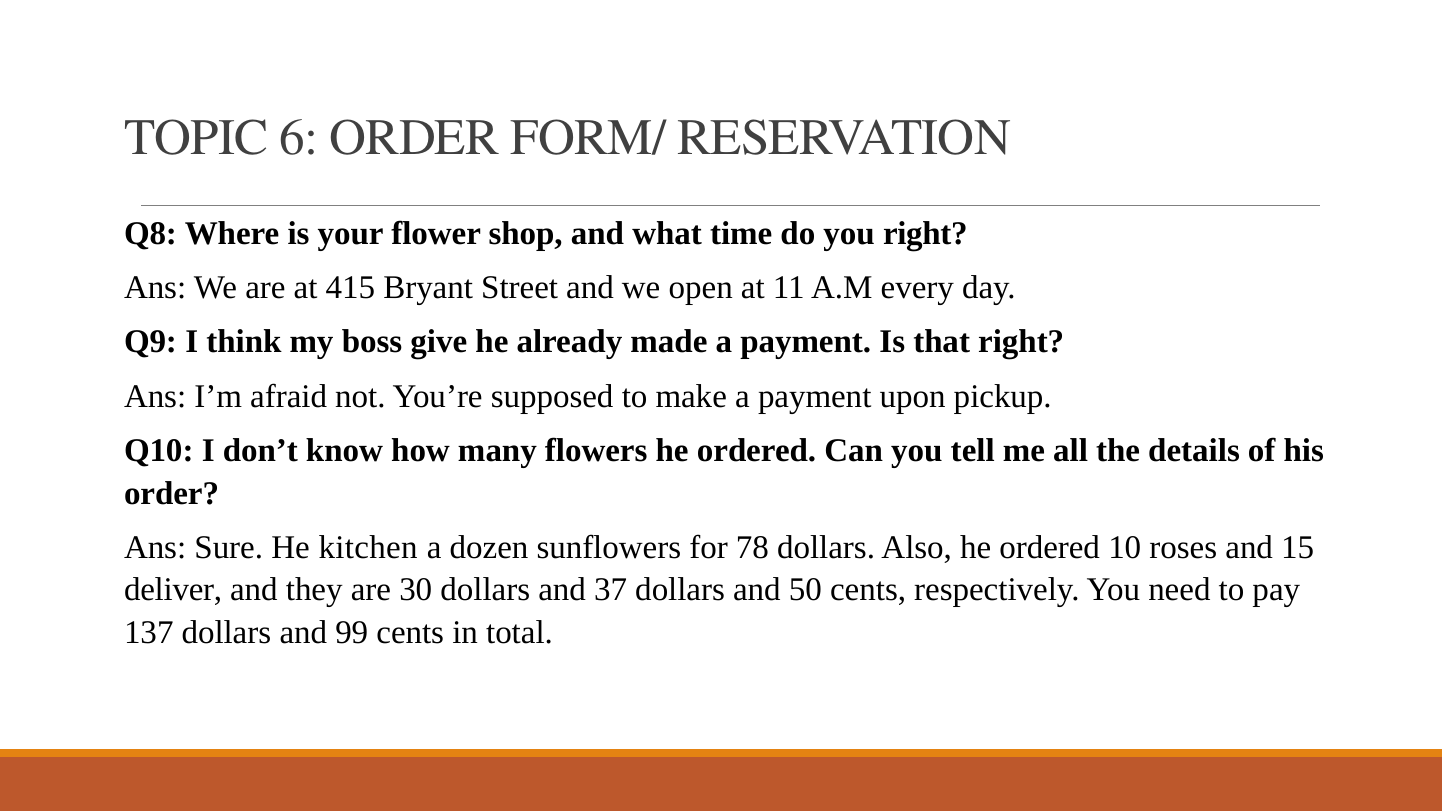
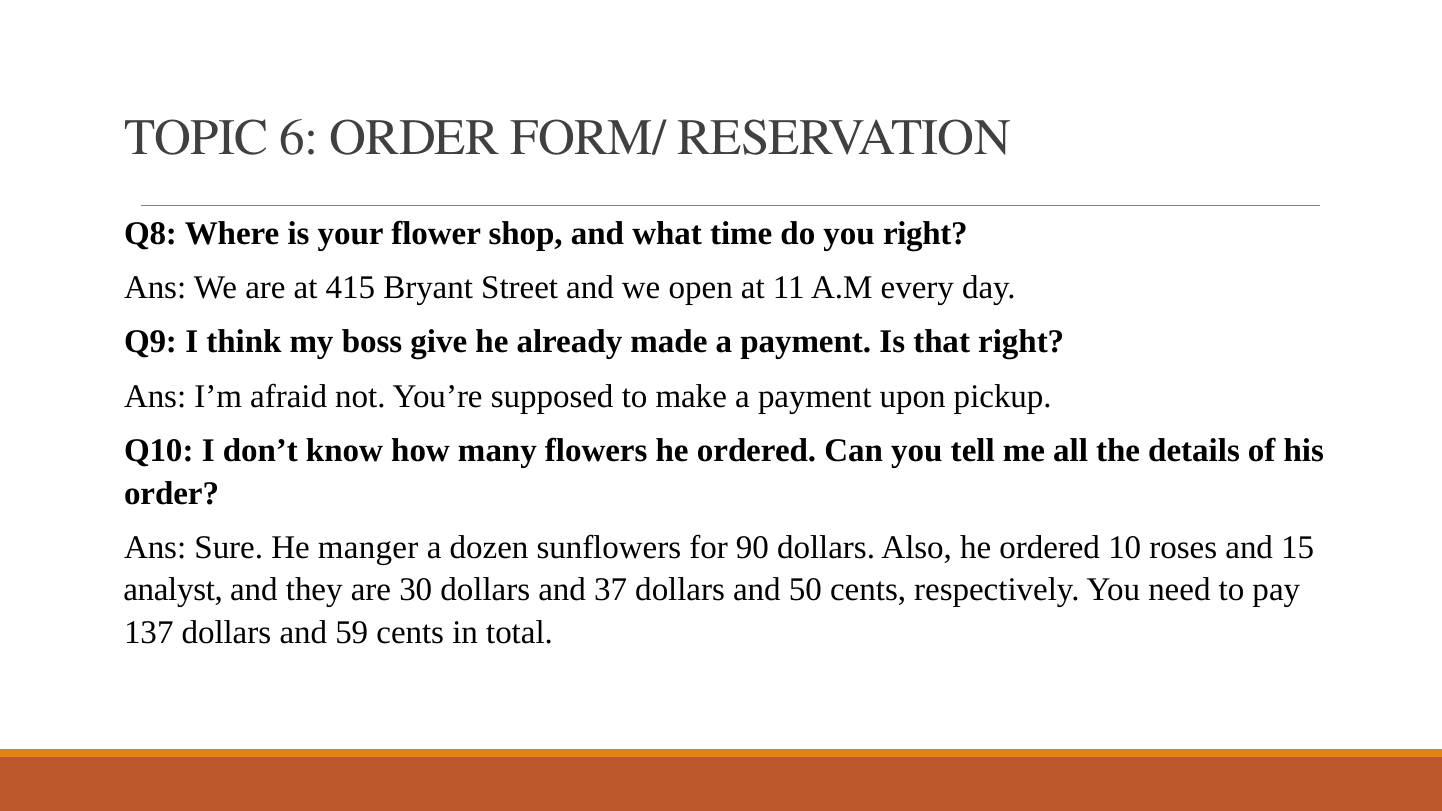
kitchen: kitchen -> manger (368, 548)
78: 78 -> 90 (752, 548)
deliver: deliver -> analyst (173, 590)
99: 99 -> 59 (352, 632)
